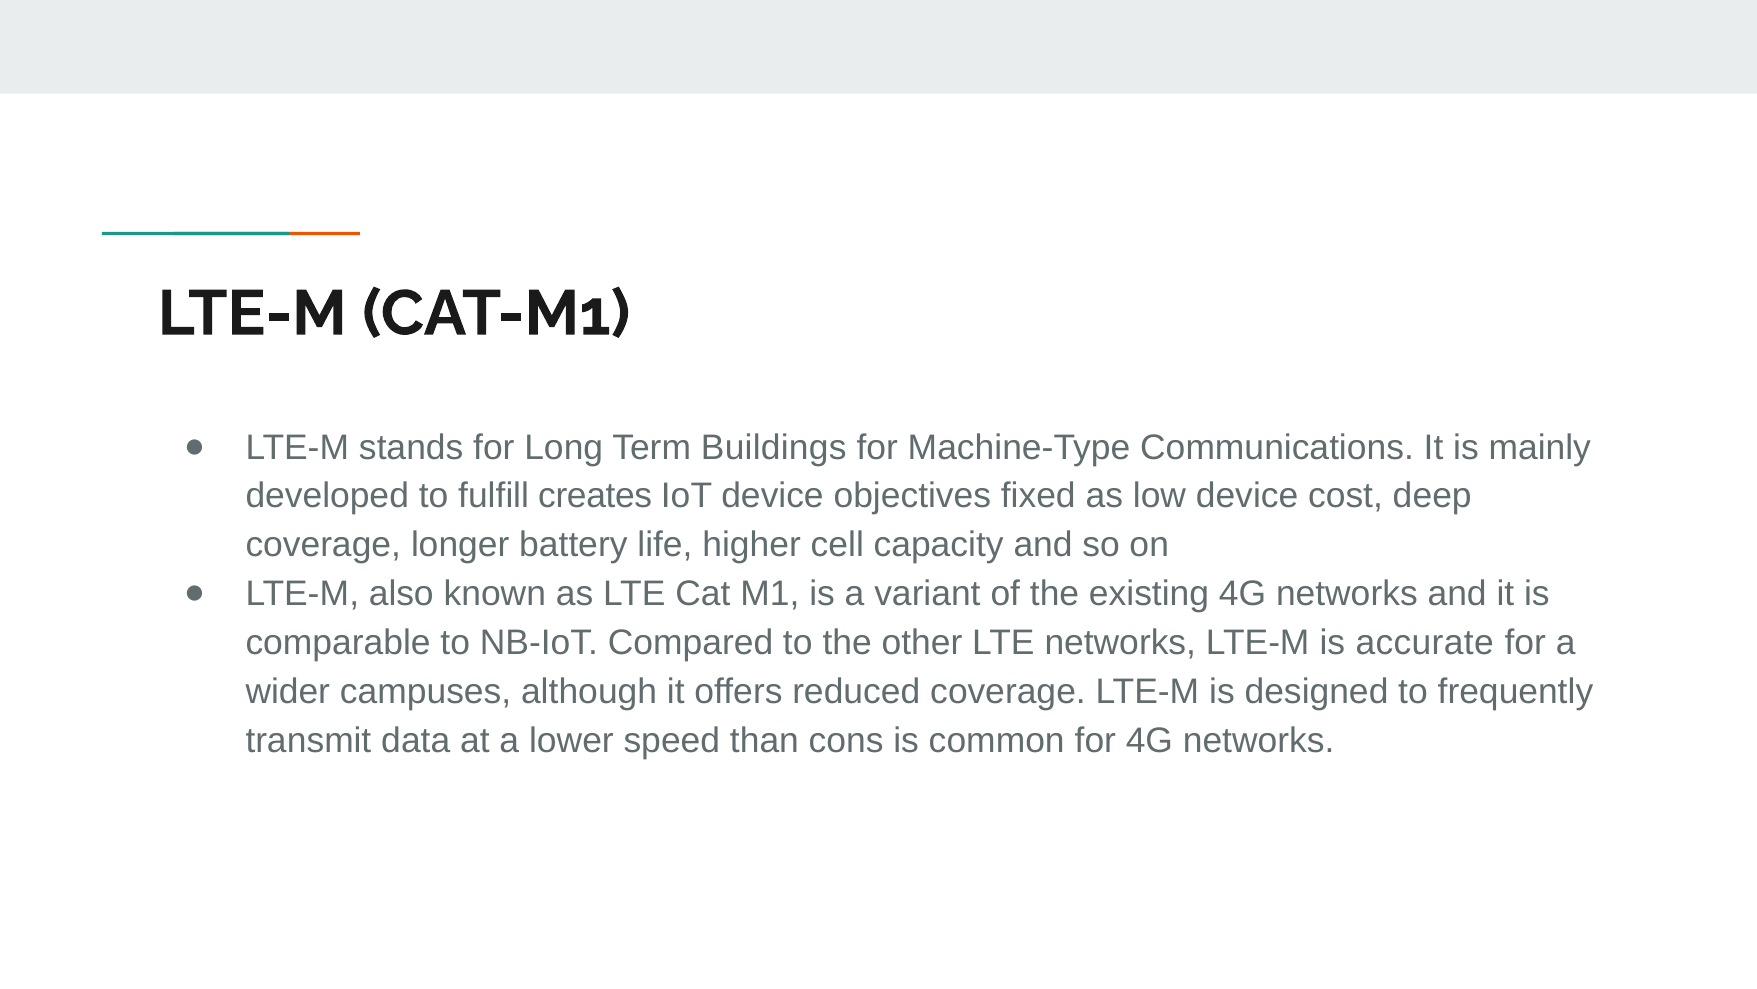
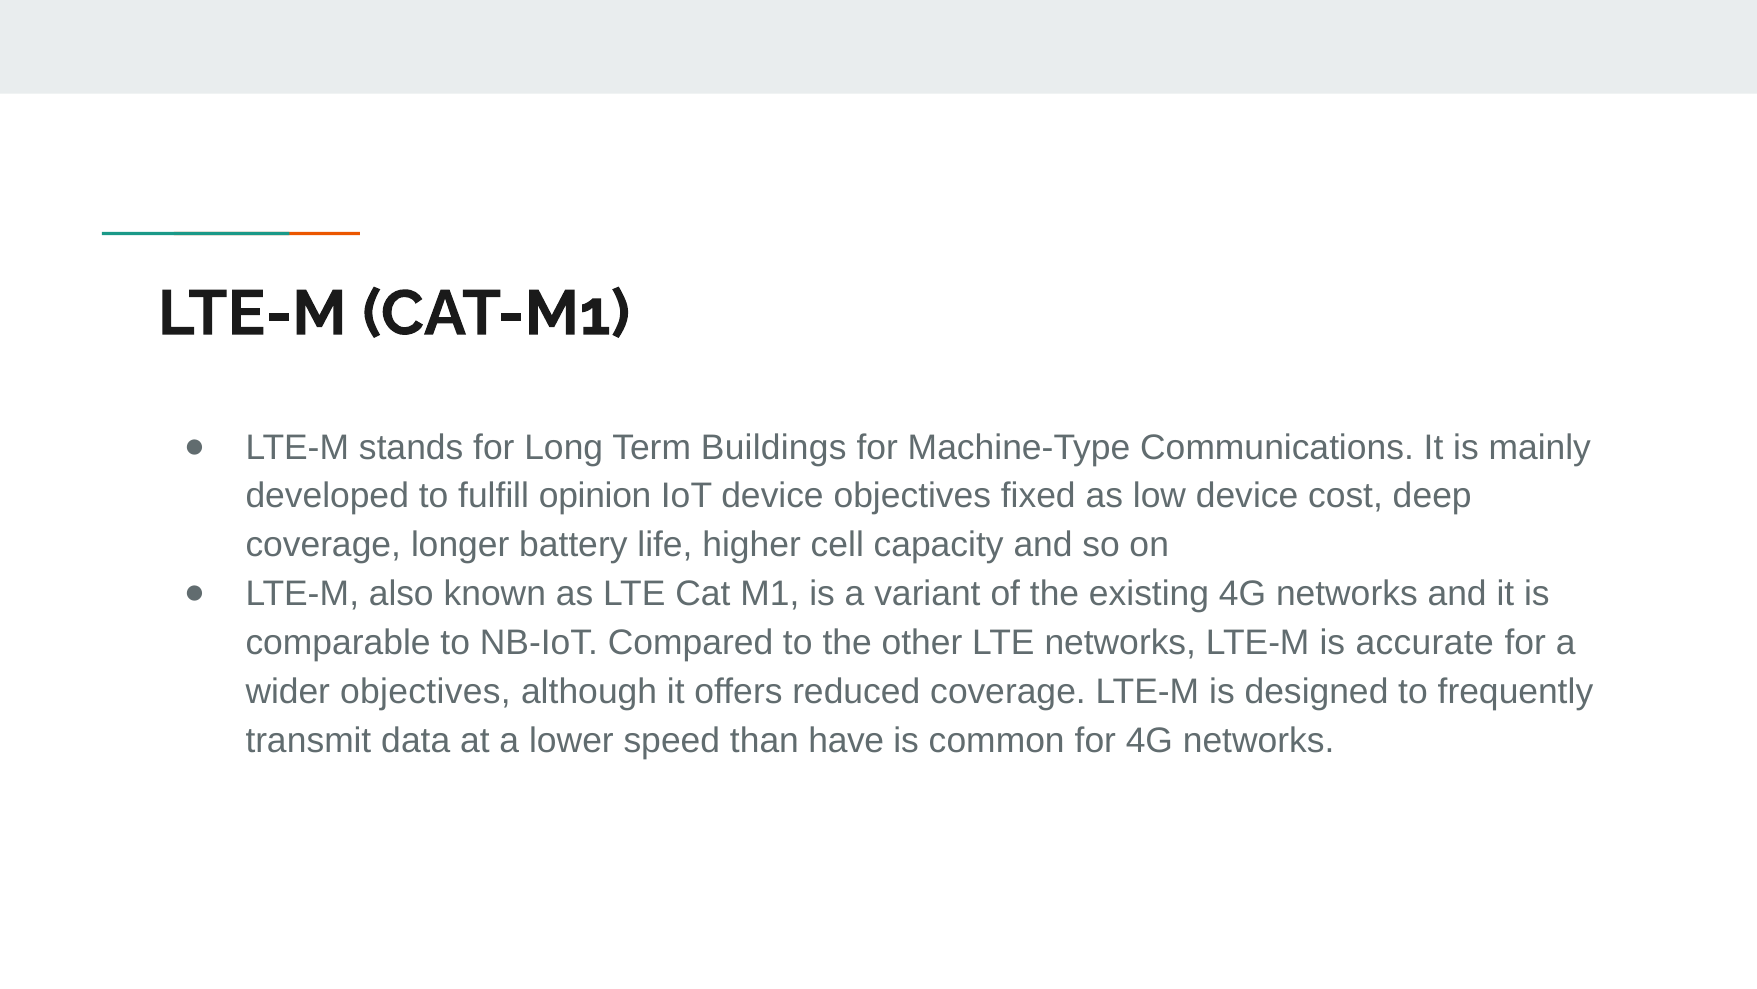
creates: creates -> opinion (595, 496)
wider campuses: campuses -> objectives (425, 691)
cons: cons -> have (846, 740)
